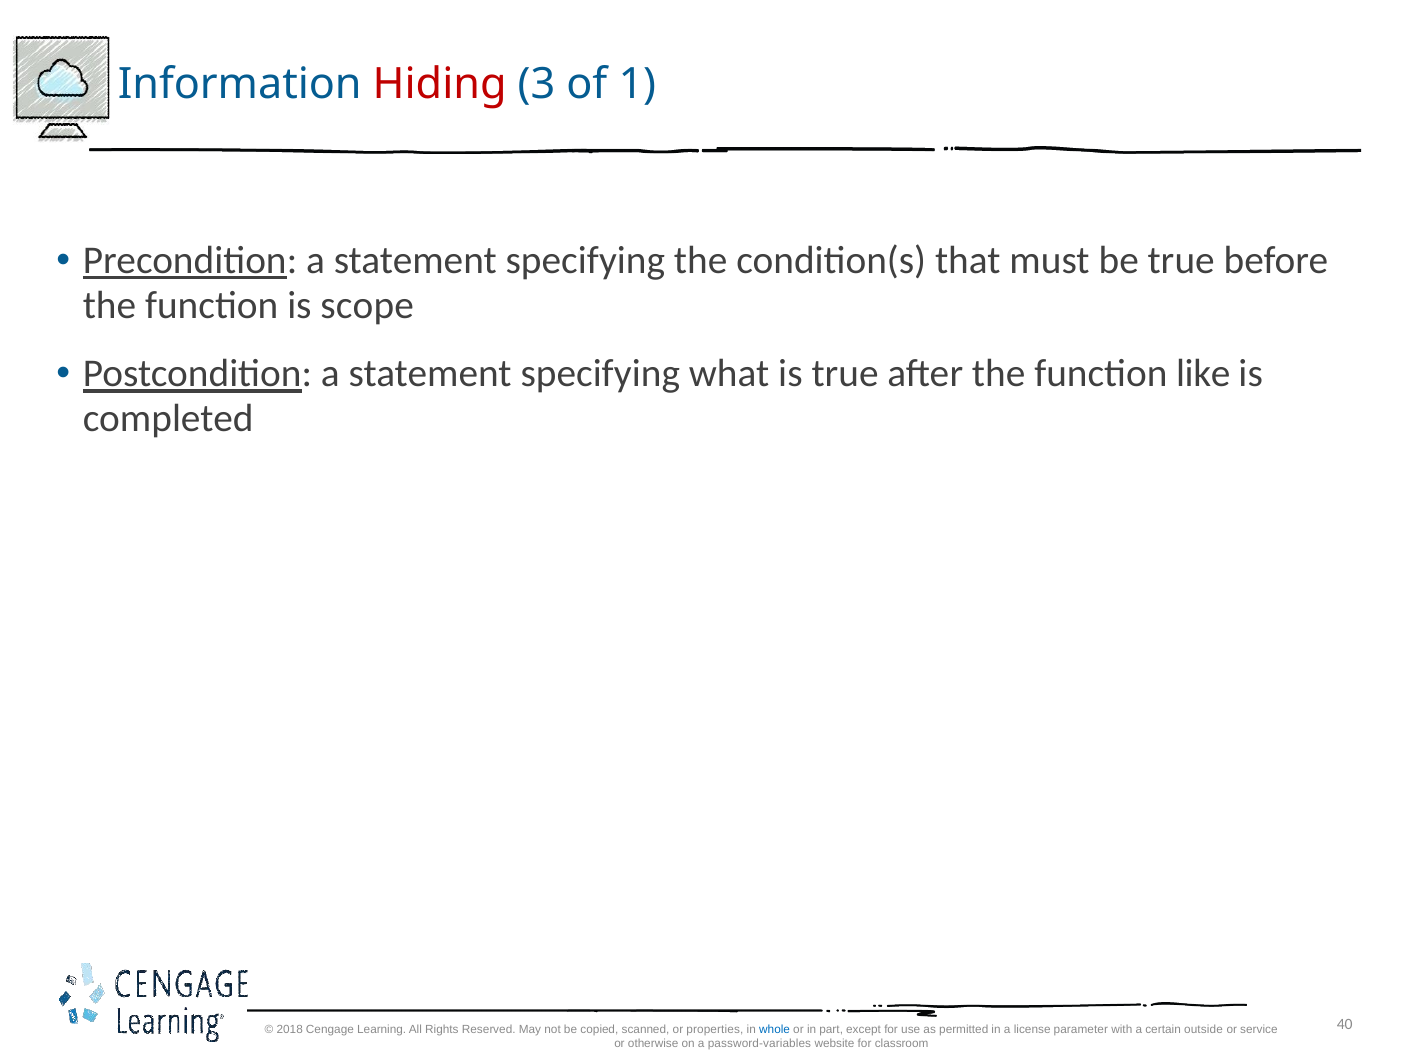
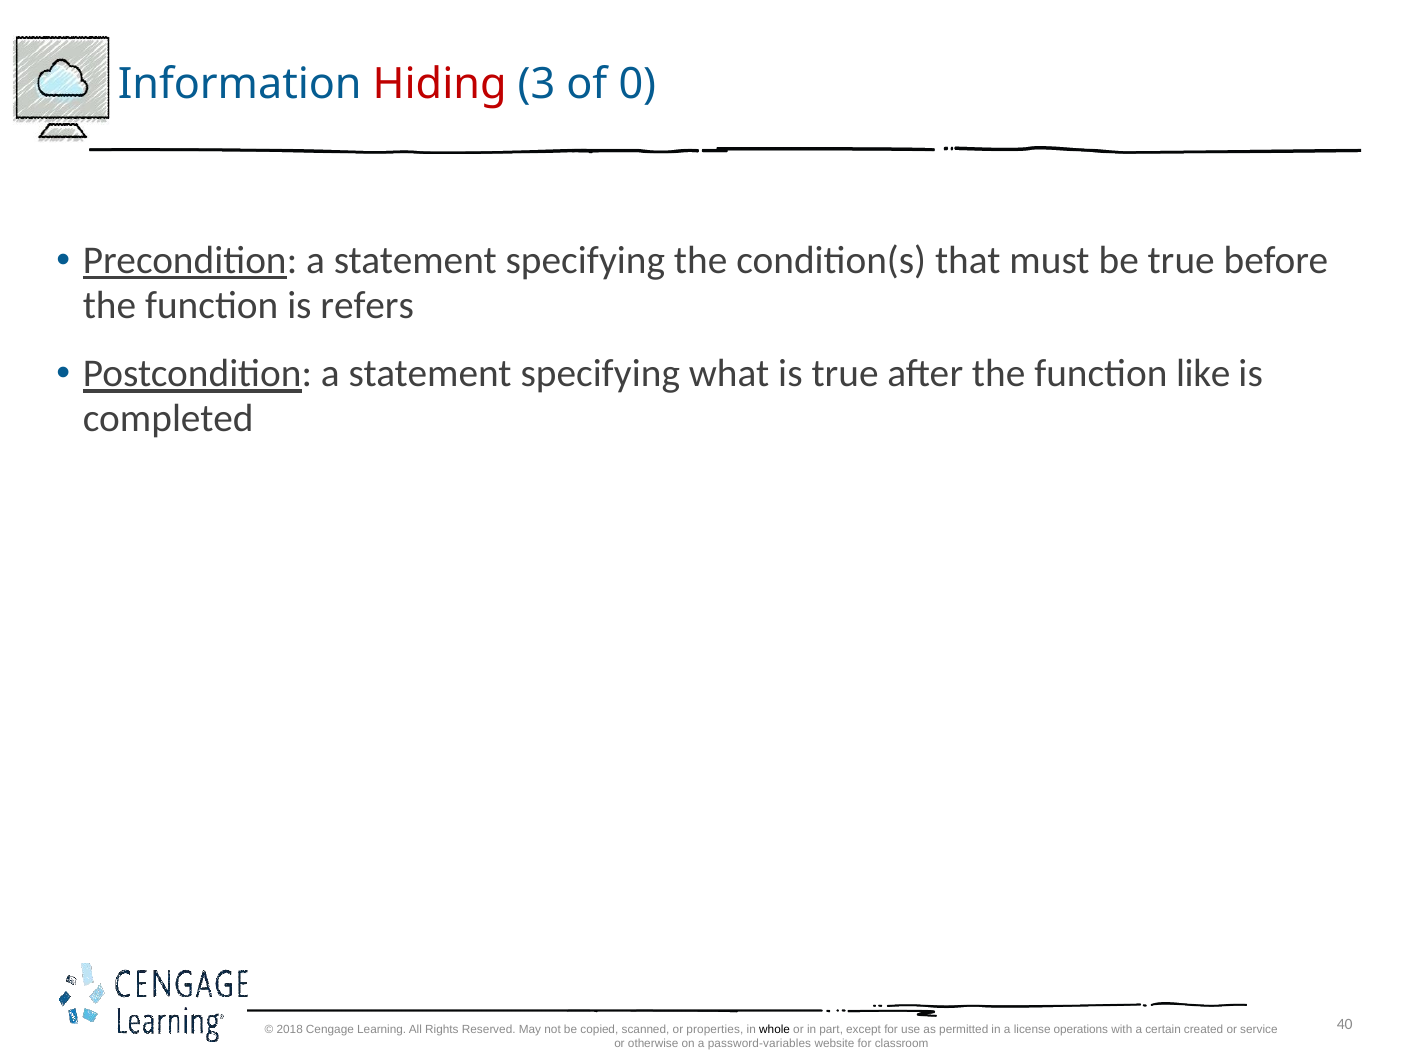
1: 1 -> 0 (637, 85)
scope: scope -> refers (367, 306)
whole colour: blue -> black (775, 1030)
parameter: parameter -> operations (1081, 1030)
outside: outside -> created (1204, 1030)
